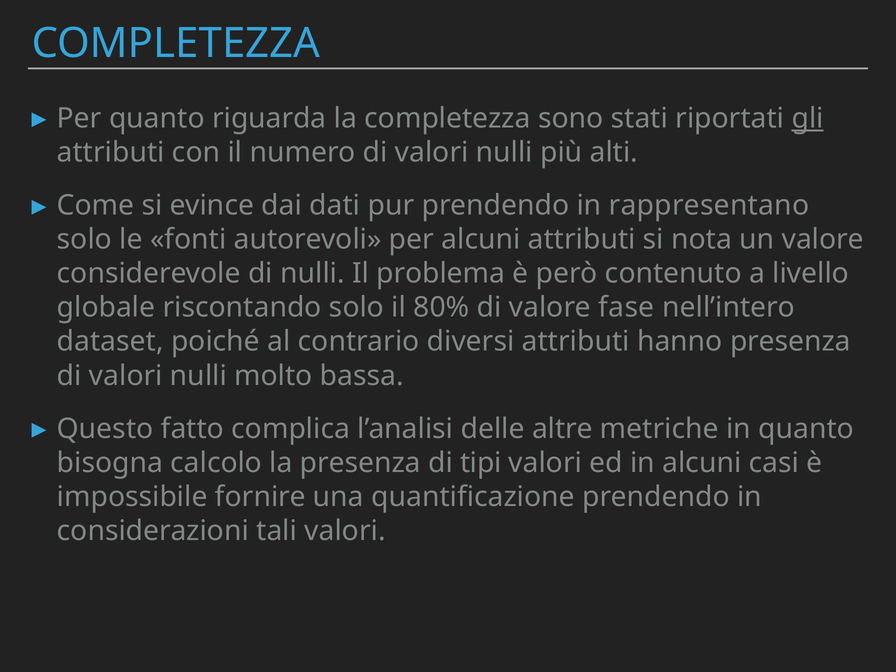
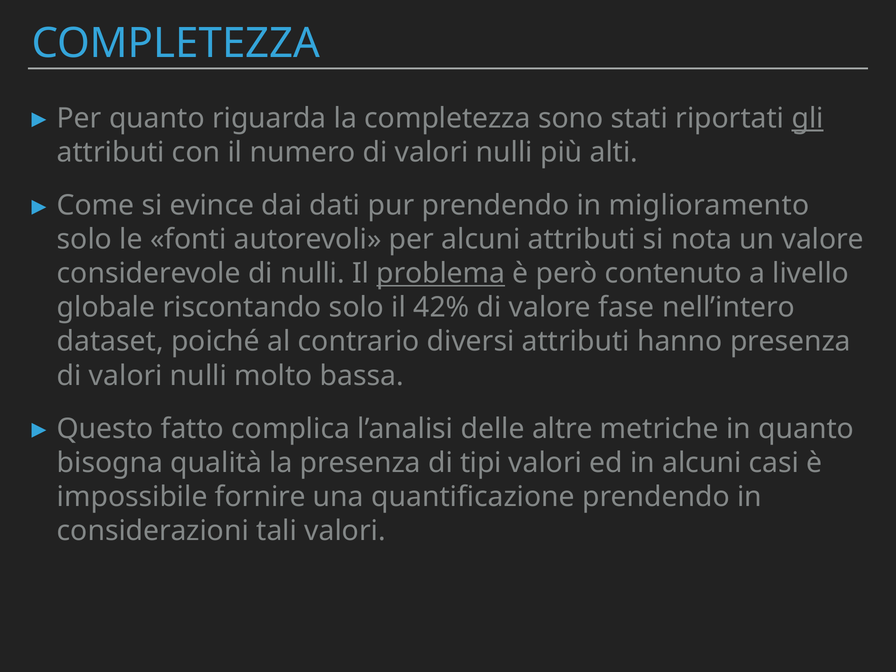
rappresentano: rappresentano -> miglioramento (709, 206)
problema underline: none -> present (441, 274)
80%: 80% -> 42% (441, 308)
calcolo: calcolo -> qualità (216, 463)
